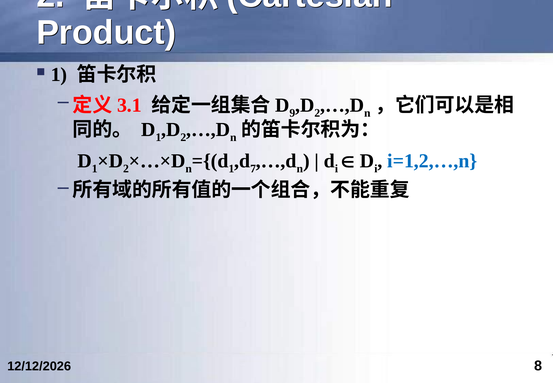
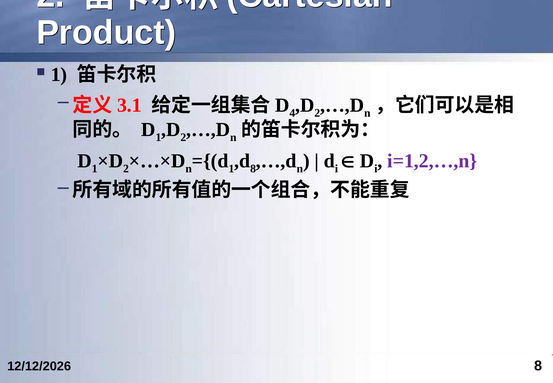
9: 9 -> 4 (292, 113)
7: 7 -> 8 (253, 169)
i=1,2,…,n colour: blue -> purple (432, 161)
